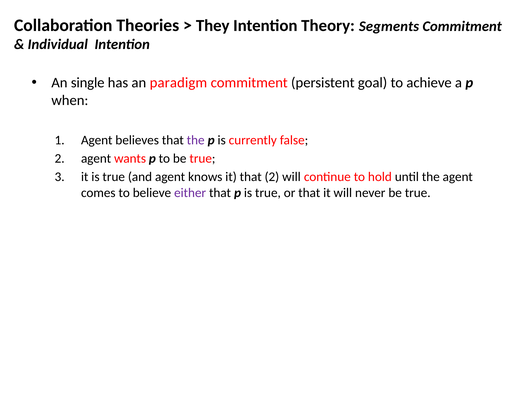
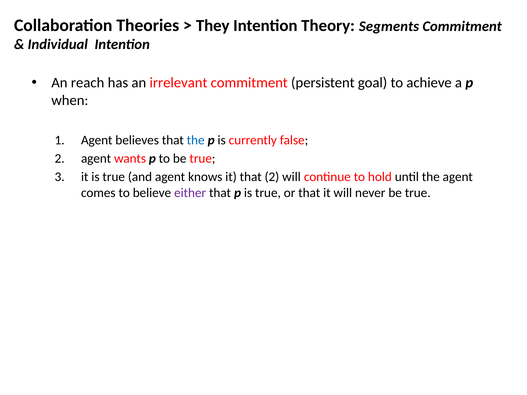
single: single -> reach (88, 83)
paradigm: paradigm -> irrelevant (178, 83)
the colour: purple -> blue (196, 140)
